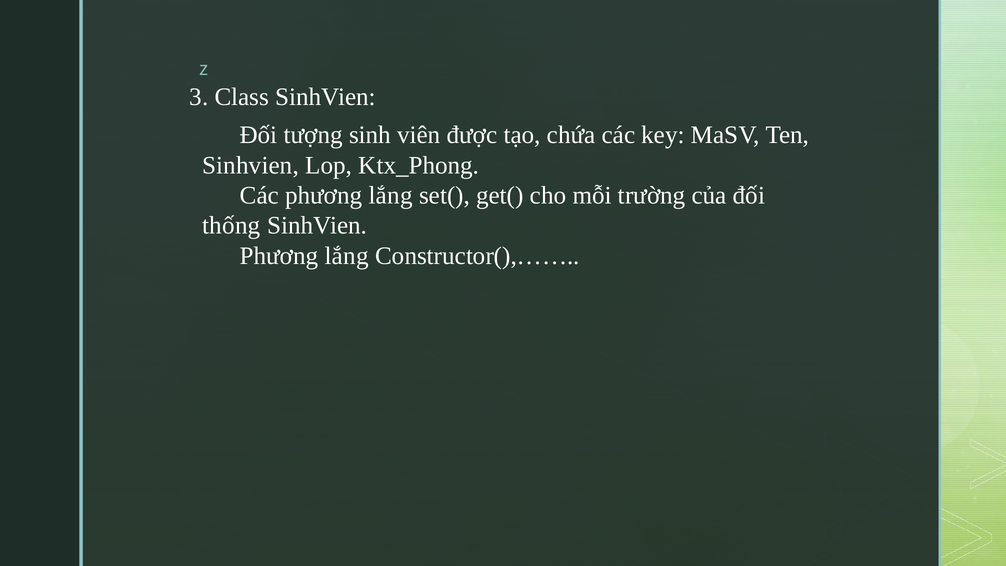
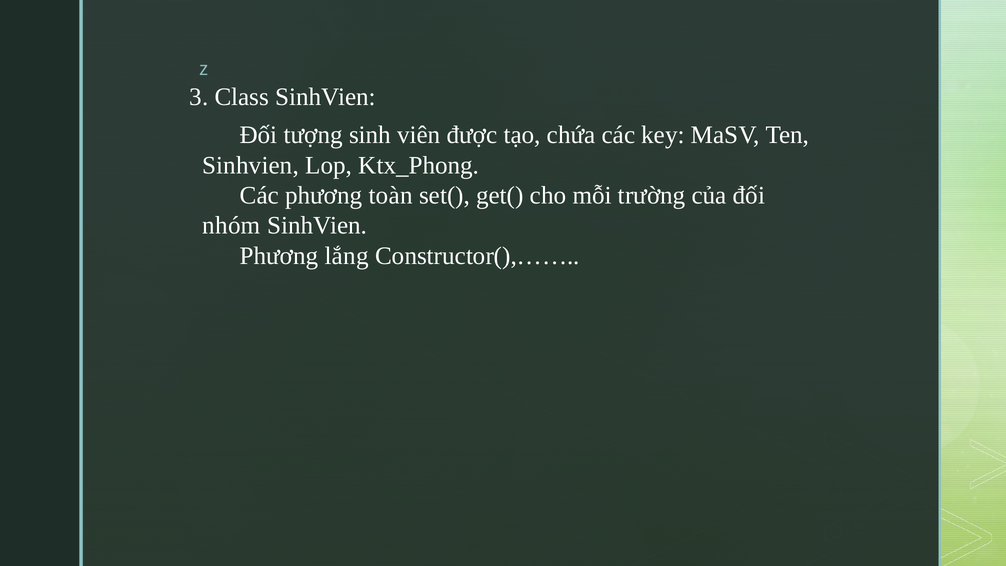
Các phương lắng: lắng -> toàn (391, 195)
thống: thống -> nhóm (231, 226)
